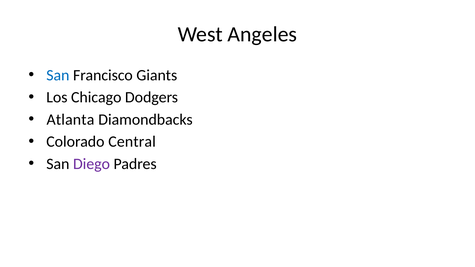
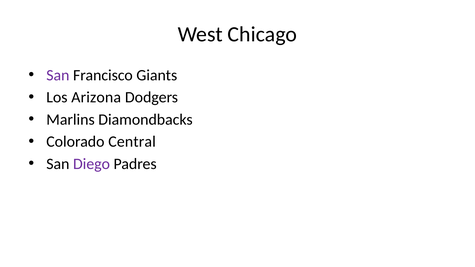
Angeles: Angeles -> Chicago (262, 34)
San colour: blue -> purple (58, 75)
Chicago: Chicago -> Arizona (96, 97)
Atlanta: Atlanta -> Marlins (71, 120)
